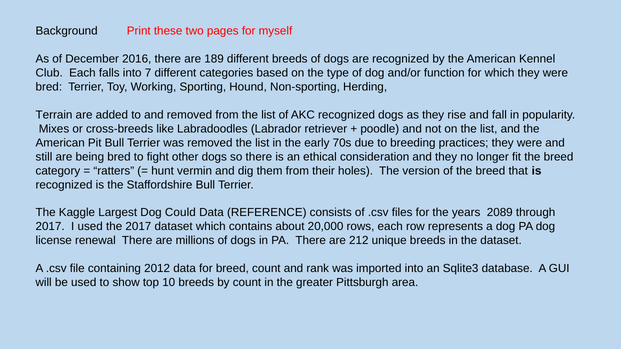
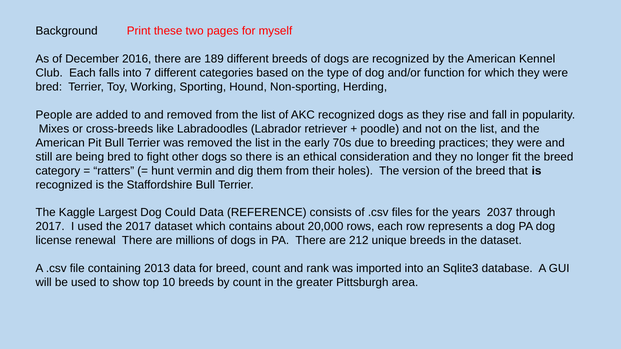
Terrain: Terrain -> People (54, 115)
2089: 2089 -> 2037 (500, 213)
2012: 2012 -> 2013 (157, 269)
